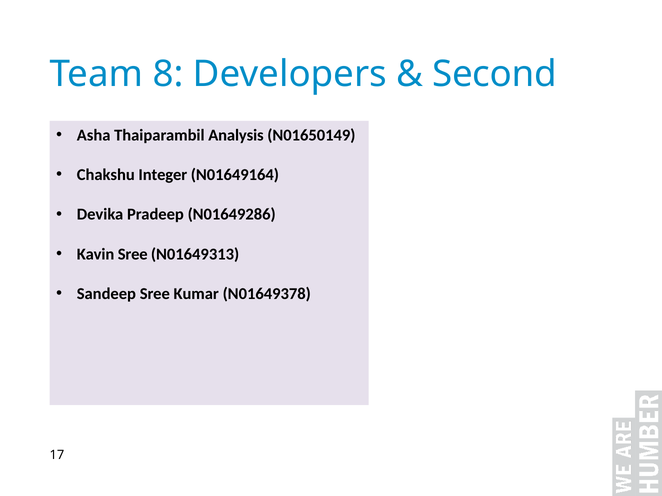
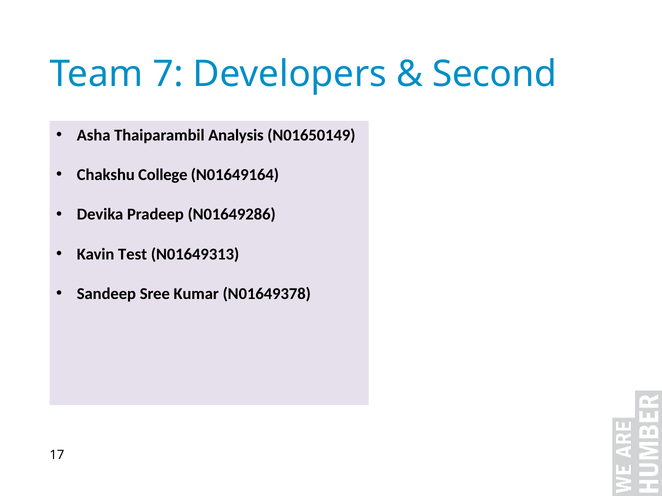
8: 8 -> 7 (168, 74)
Integer: Integer -> College (163, 175)
Kavin Sree: Sree -> Test (133, 254)
